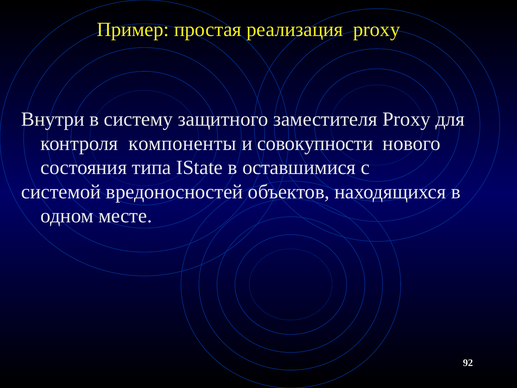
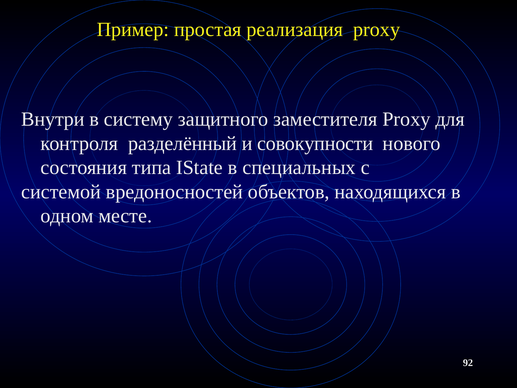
компоненты: компоненты -> разделённый (183, 143)
оставшимися: оставшимися -> специальных (299, 167)
